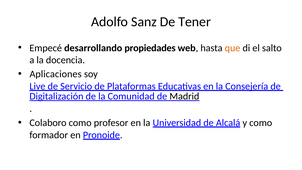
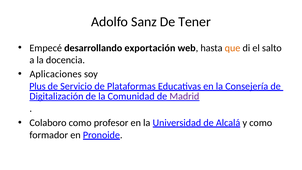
propiedades: propiedades -> exportación (150, 48)
Live: Live -> Plus (37, 86)
Madrid colour: black -> purple (184, 96)
